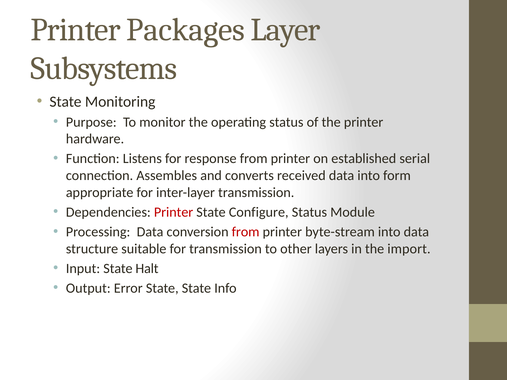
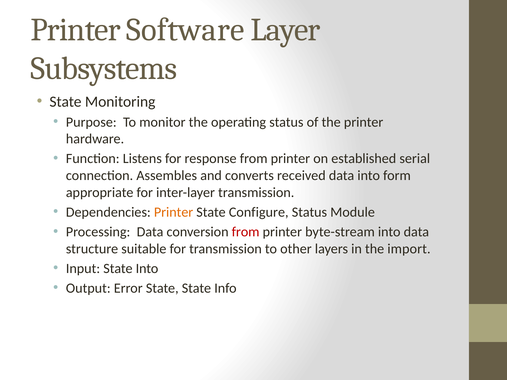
Packages: Packages -> Software (185, 30)
Printer colour: red -> orange (174, 212)
State Halt: Halt -> Into (147, 269)
